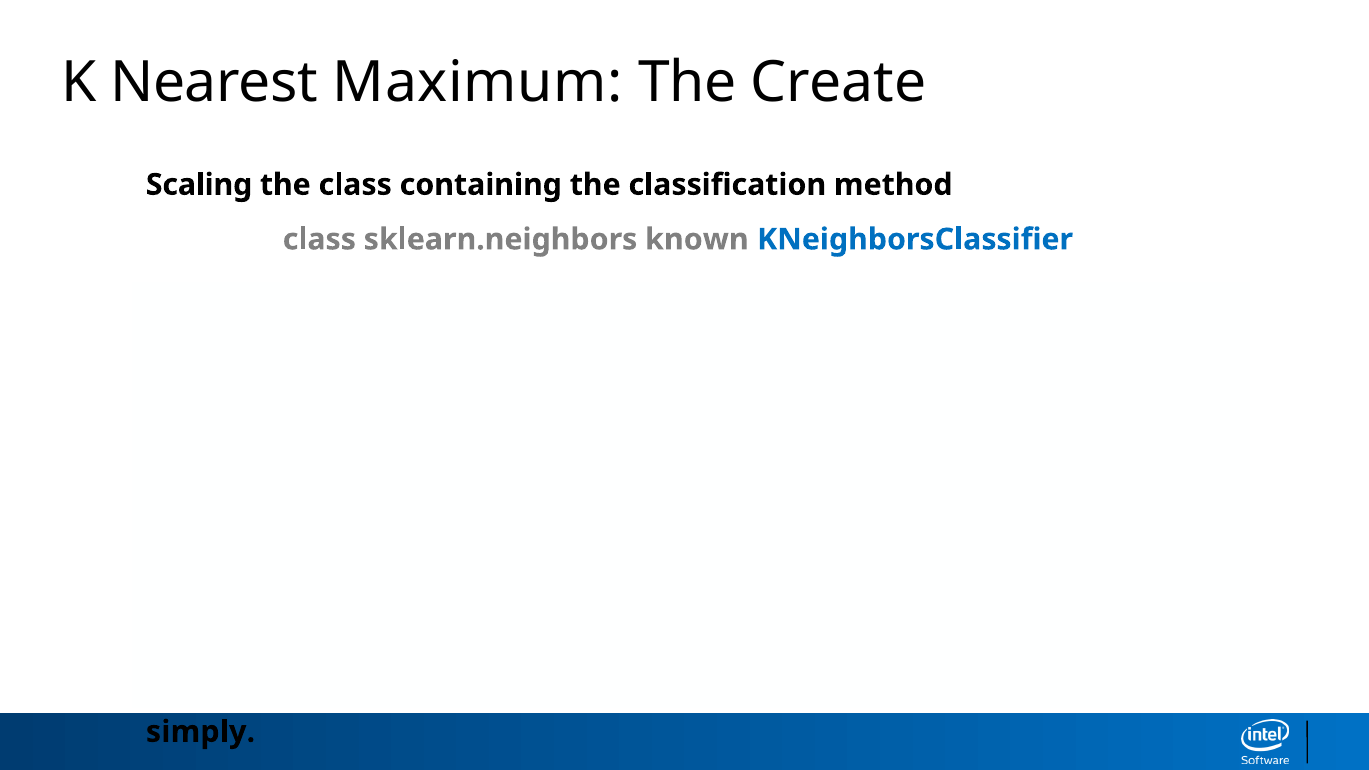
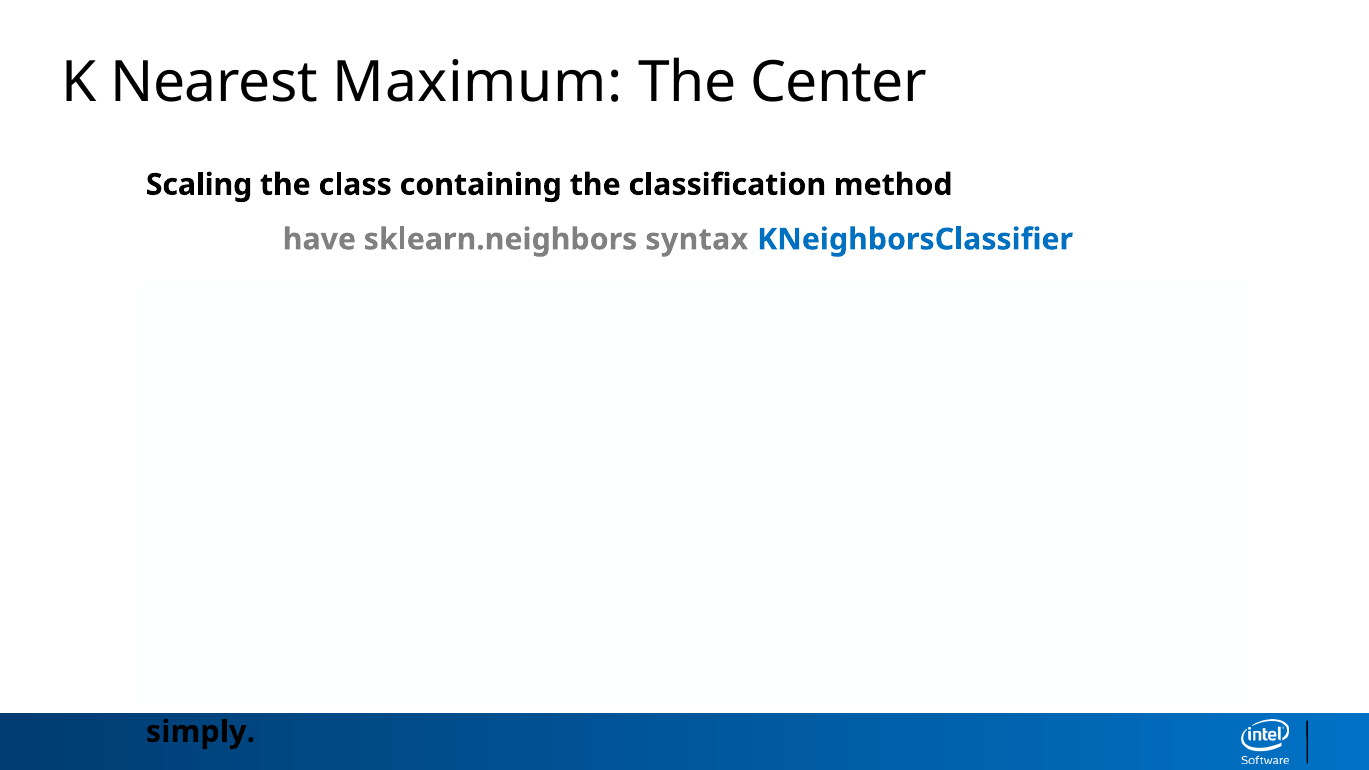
The Create: Create -> Center (839, 83)
class: class -> have (319, 239)
sklearn.neighbors known: known -> syntax (697, 239)
